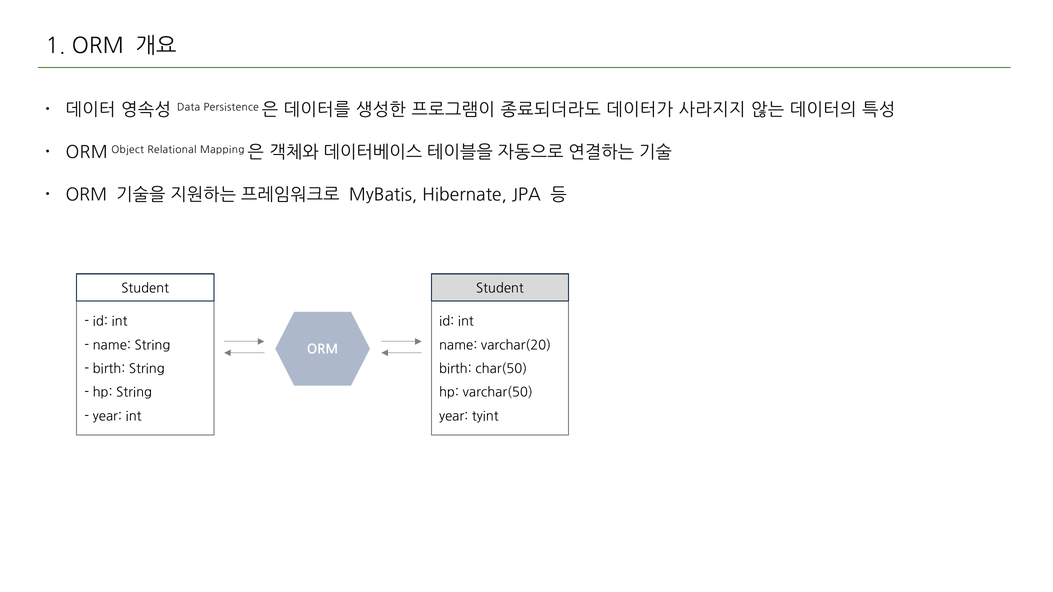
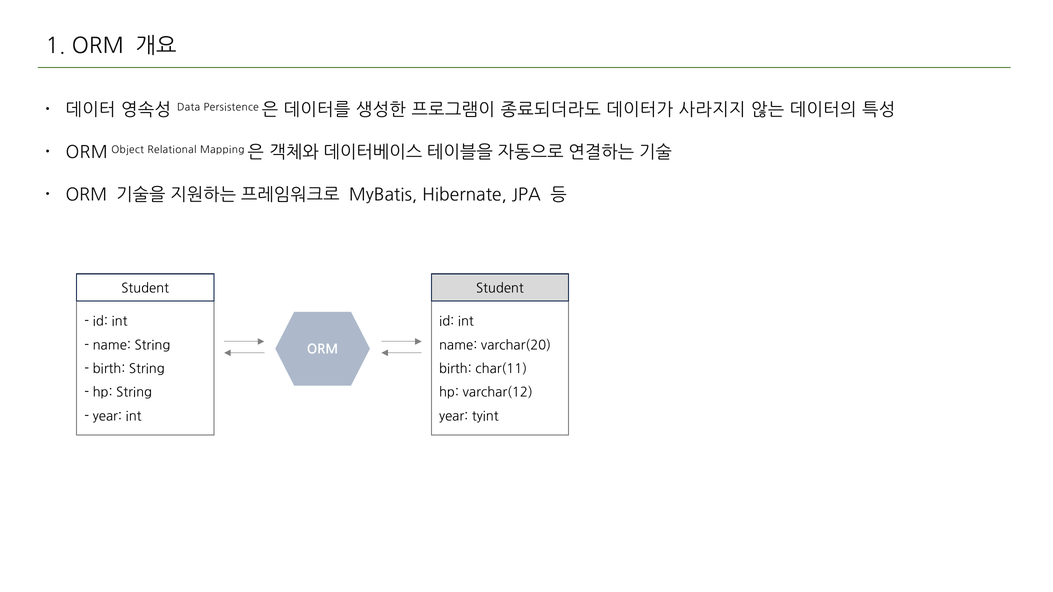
char(50: char(50 -> char(11 (501, 369)
varchar(50: varchar(50 -> varchar(12 (498, 393)
